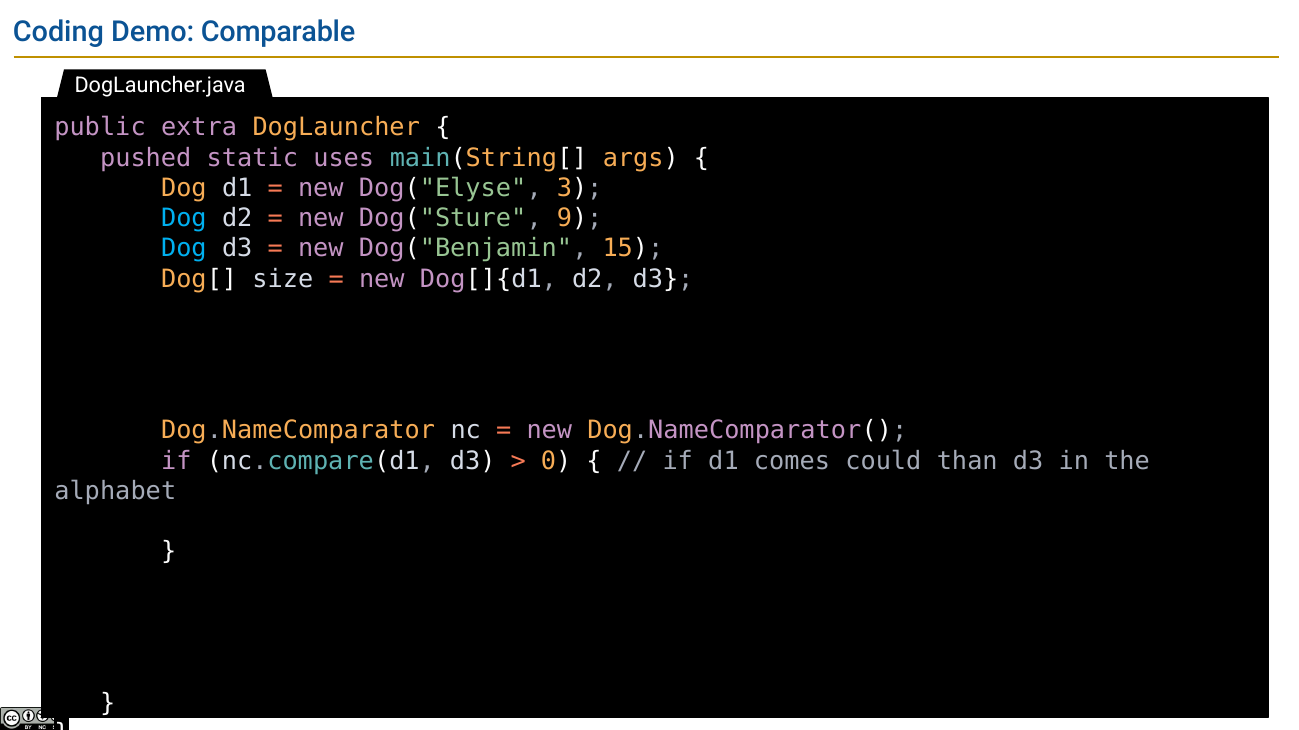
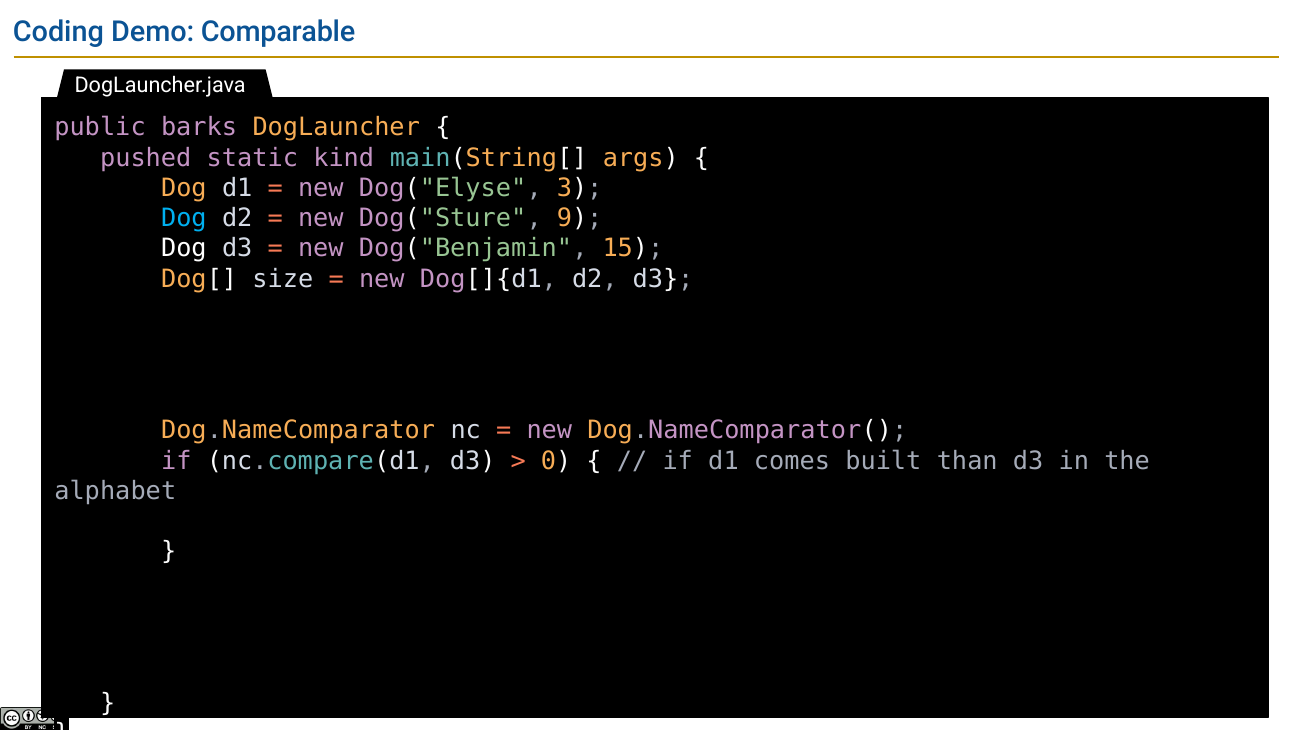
extra: extra -> barks (199, 128)
uses: uses -> kind (344, 158)
Dog colour: light blue -> white (184, 249)
could: could -> built (883, 461)
